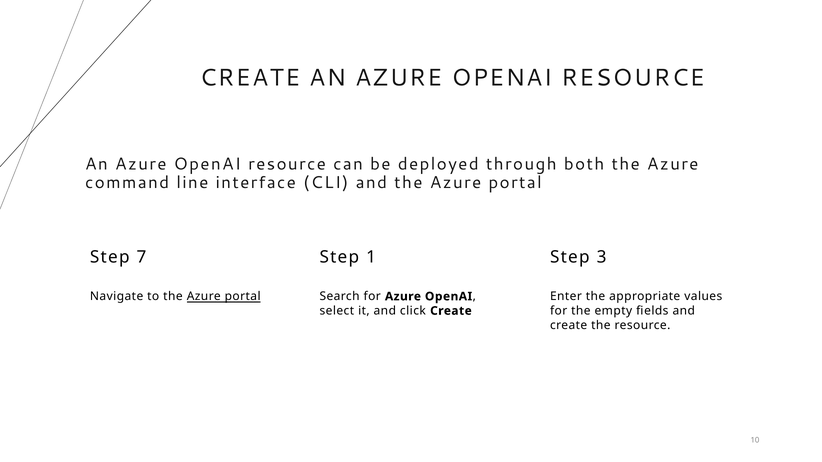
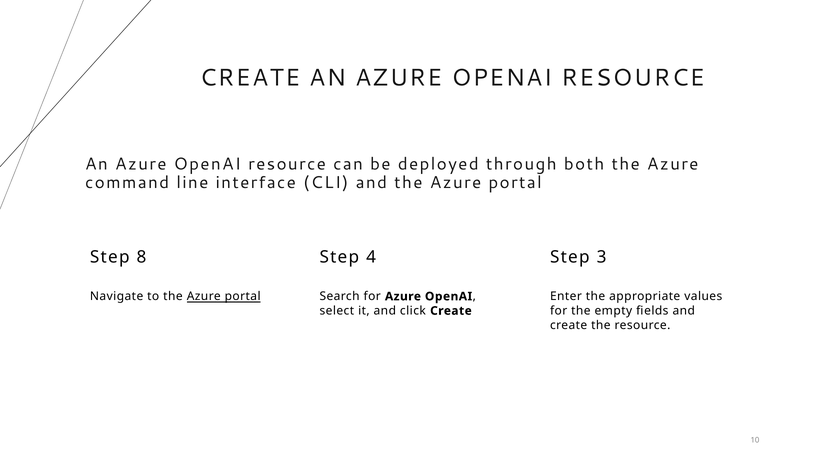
7: 7 -> 8 (142, 257)
1: 1 -> 4 (371, 257)
